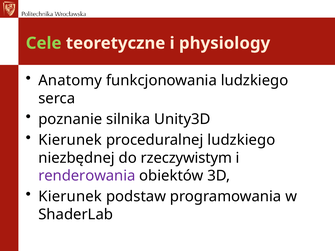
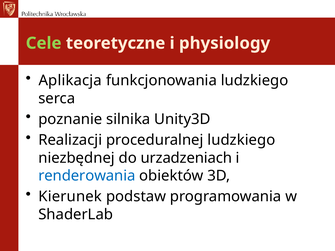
Anatomy: Anatomy -> Aplikacja (70, 81)
Kierunek: Kierunek -> Realizacji (70, 140)
rzeczywistym: rzeczywistym -> urzadzeniach (186, 158)
renderowania colour: purple -> blue (87, 176)
